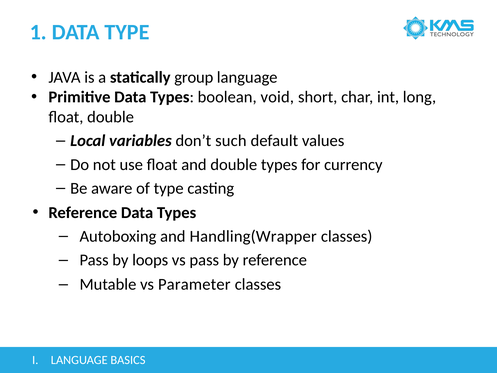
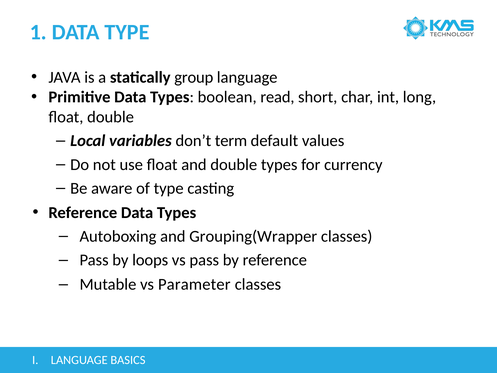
void: void -> read (277, 97)
such: such -> term (231, 141)
Handling(Wrapper: Handling(Wrapper -> Grouping(Wrapper (253, 236)
